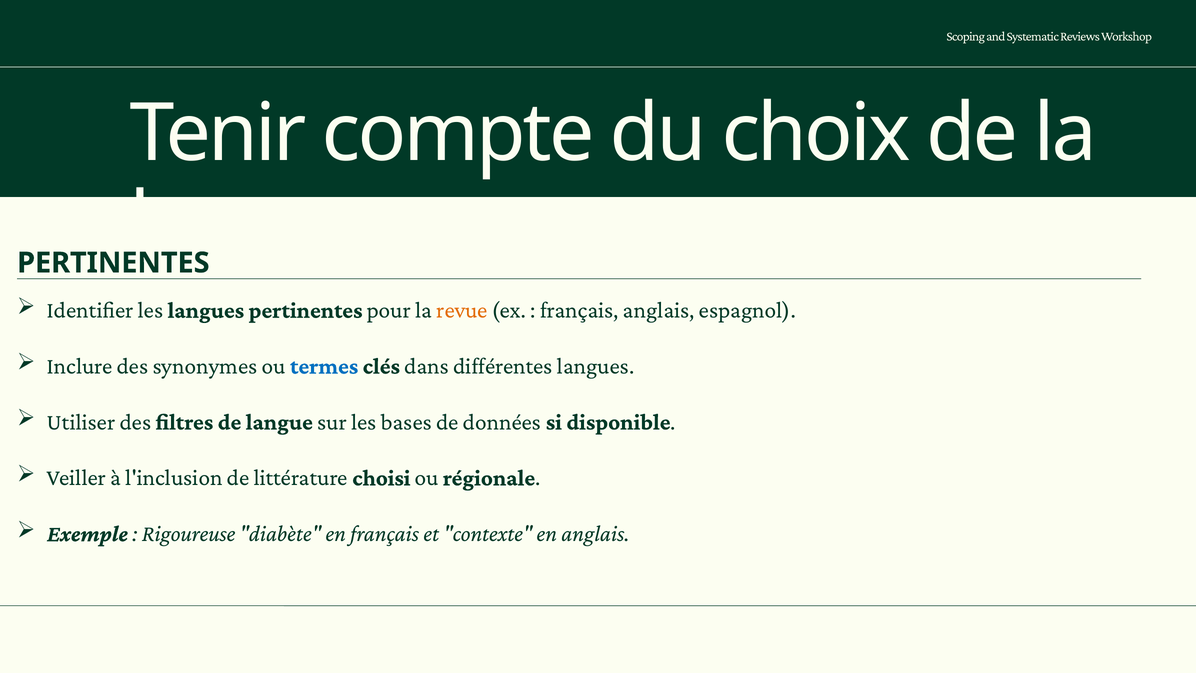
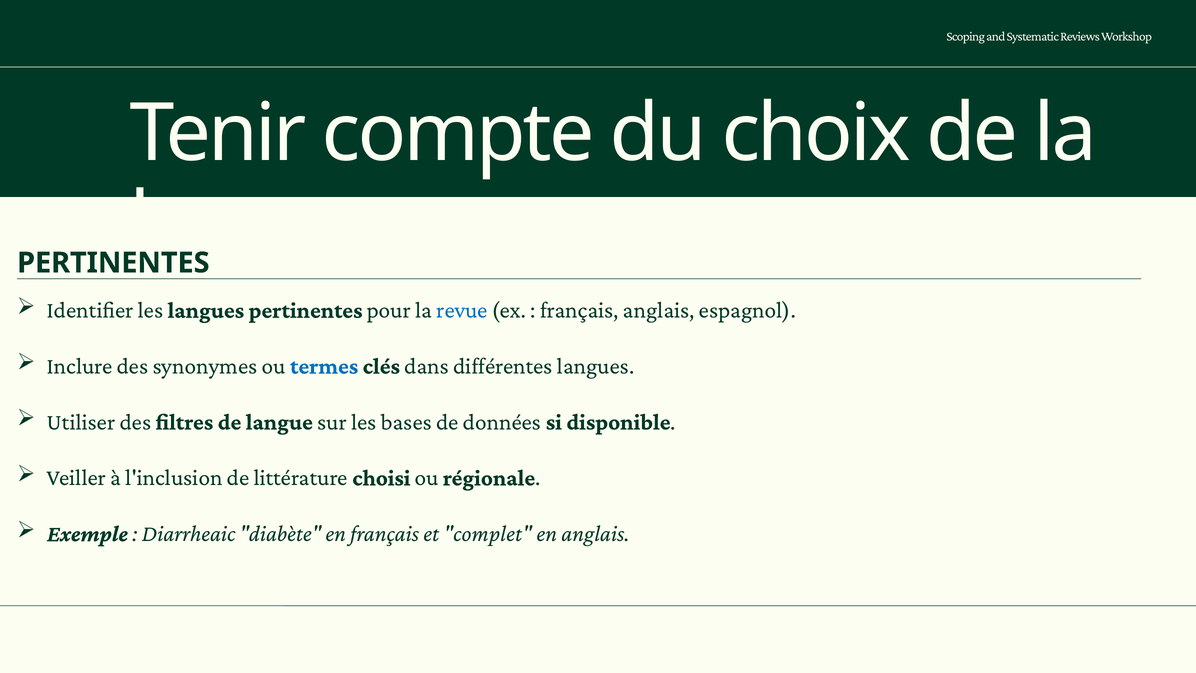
revue colour: orange -> blue (462, 310)
Rigoureuse: Rigoureuse -> Diarrheaic (189, 533)
contexte: contexte -> complet (488, 533)
